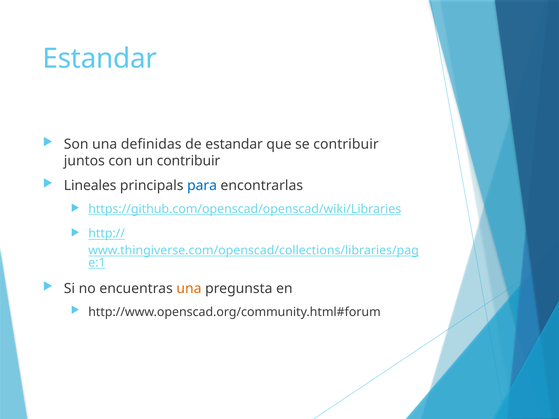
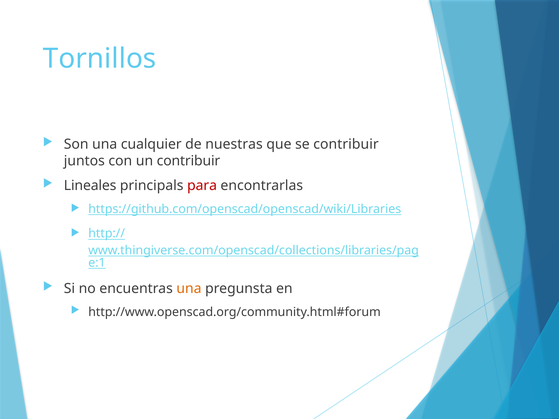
Estandar: Estandar -> Tornillos (100, 59)
definidas: definidas -> cualquier (151, 144)
de estandar: estandar -> nuestras (234, 144)
para colour: blue -> red (202, 186)
